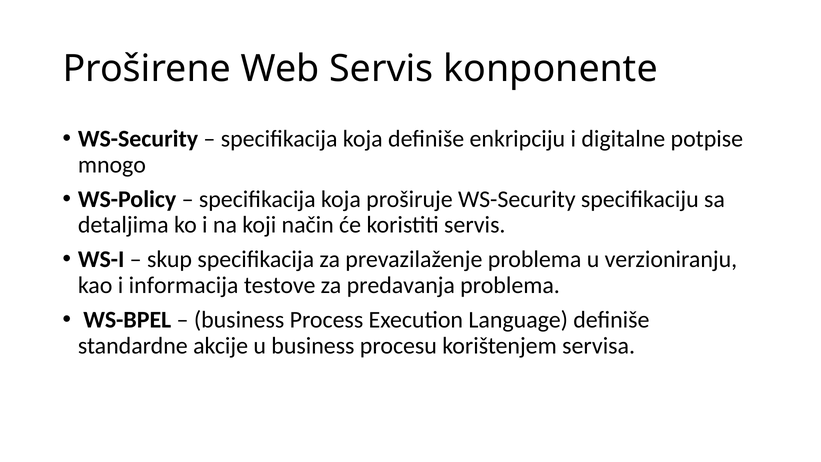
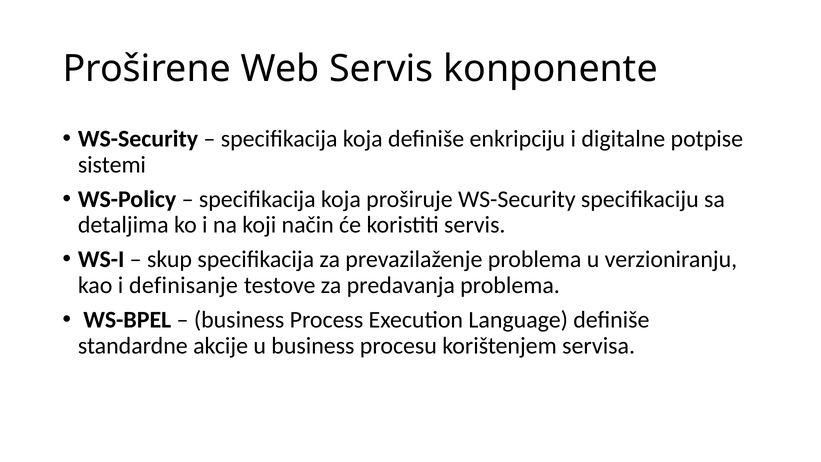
mnogo: mnogo -> sistemi (112, 165)
informacija: informacija -> definisanje (183, 285)
